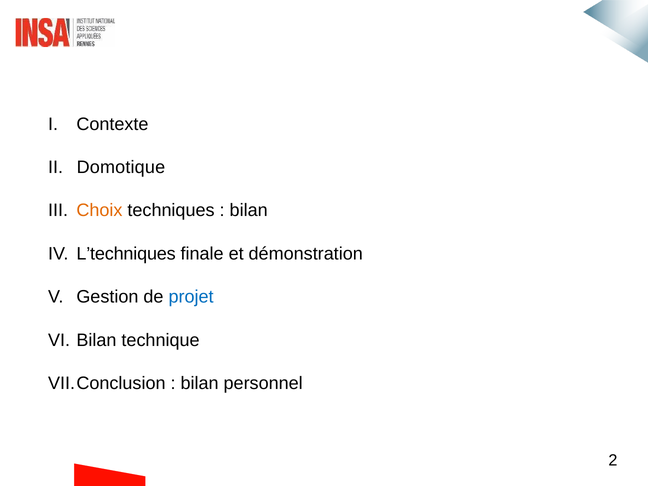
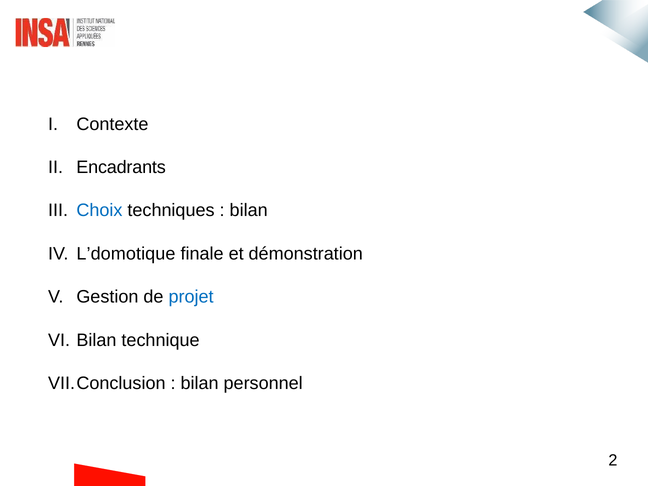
Domotique: Domotique -> Encadrants (121, 167)
Choix colour: orange -> blue (99, 211)
L’techniques: L’techniques -> L’domotique (126, 254)
